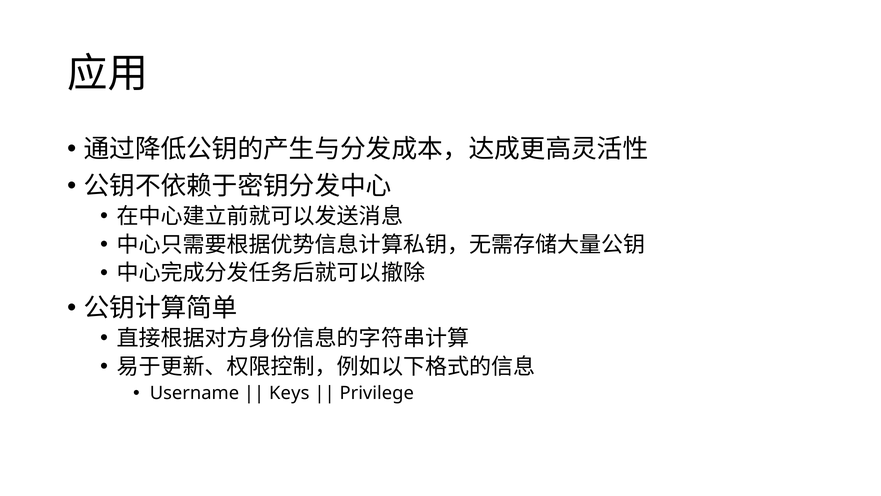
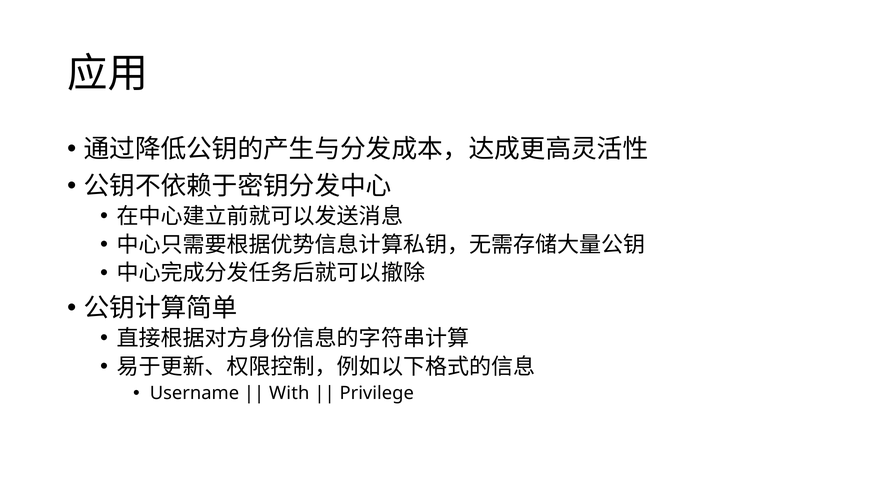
Keys: Keys -> With (289, 393)
